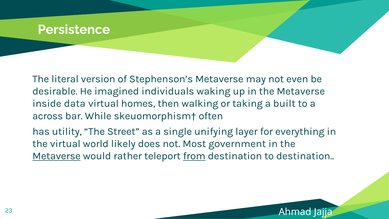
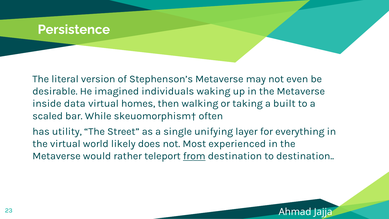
across: across -> scaled (48, 116)
government: government -> experienced (237, 144)
Metaverse underline: present -> none (57, 156)
